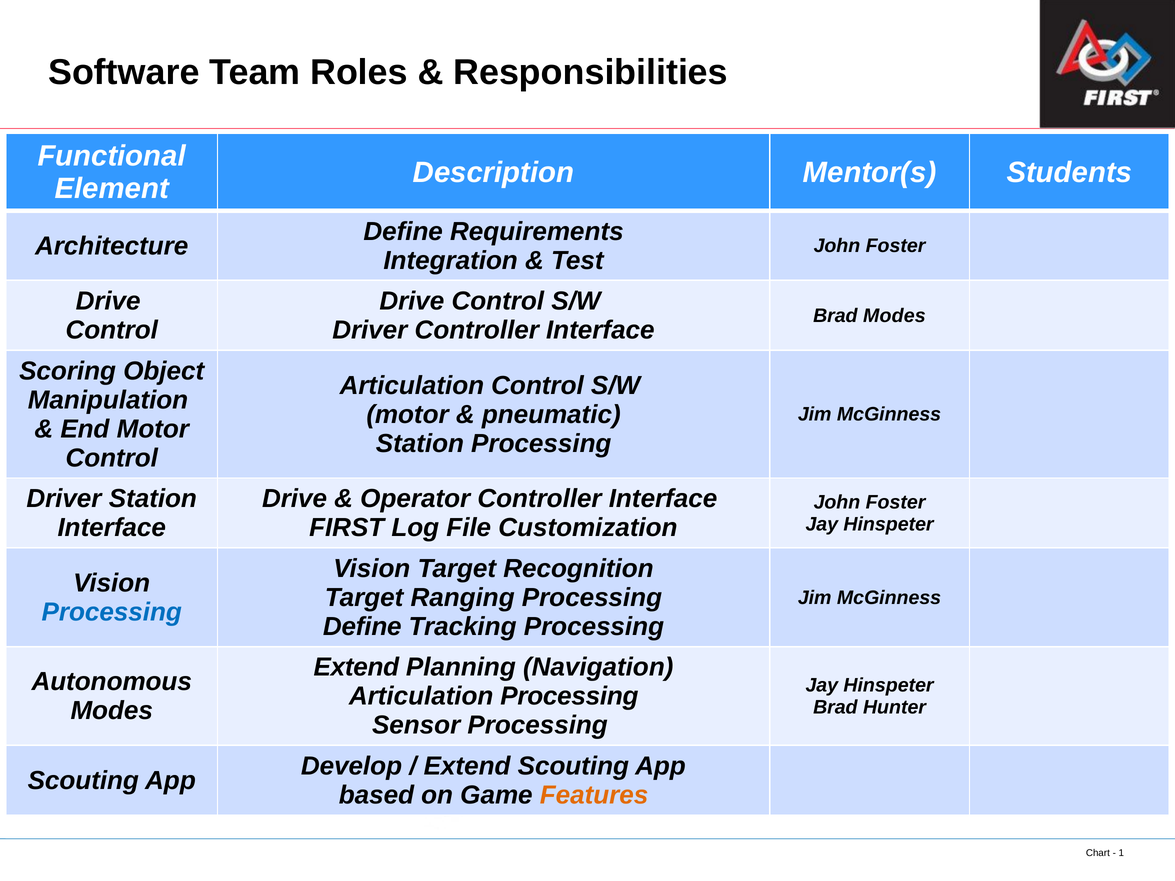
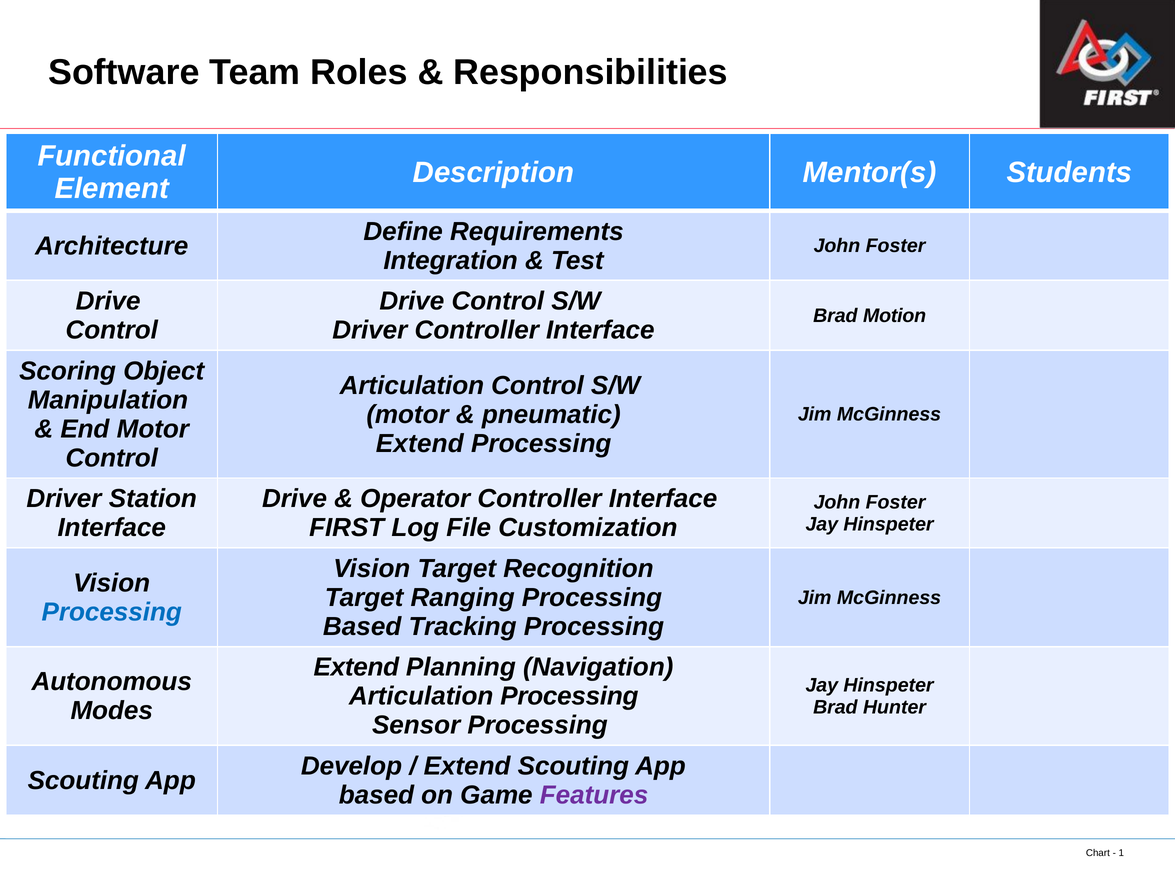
Brad Modes: Modes -> Motion (895, 316)
Station: Station -> Extend (420, 444)
Define: Define -> Based (362, 627)
Features colour: orange -> purple (594, 795)
